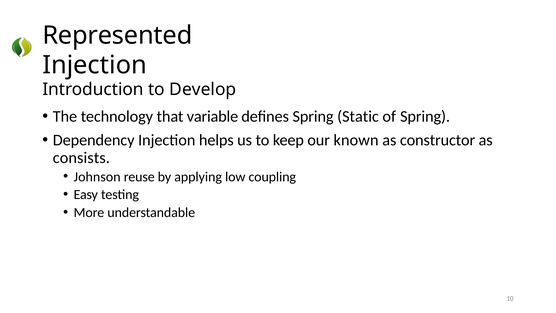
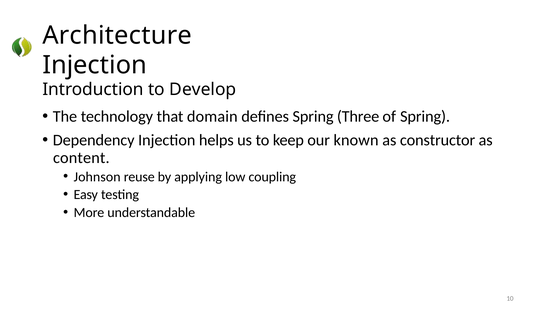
Represented: Represented -> Architecture (117, 35)
variable: variable -> domain (212, 117)
Static: Static -> Three (358, 117)
consists: consists -> content (81, 158)
